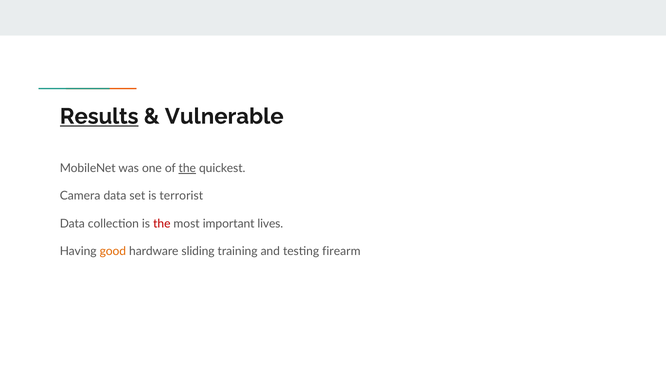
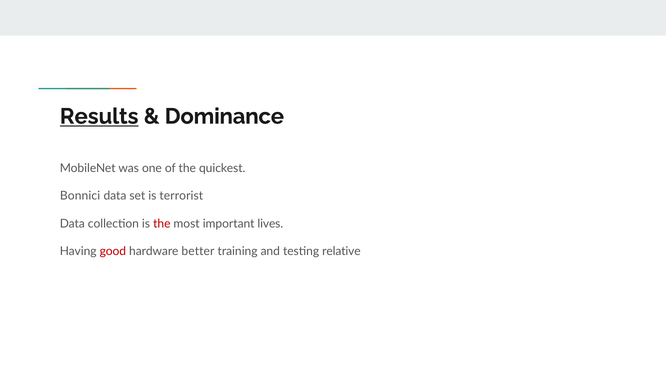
Vulnerable: Vulnerable -> Dominance (224, 116)
the underline: present -> none (187, 168)
Camera: Camera -> Bonnici (80, 196)
good colour: orange -> red (113, 251)
sliding: sliding -> better (198, 251)
firearm: firearm -> relative (341, 251)
